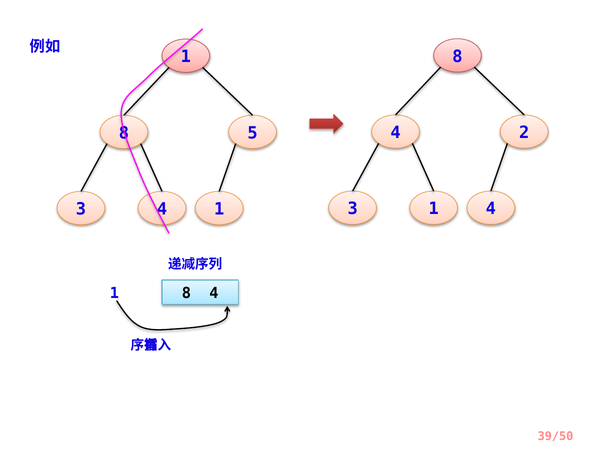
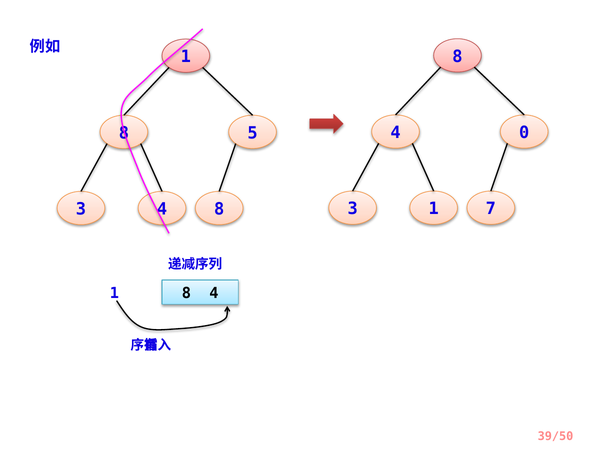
2: 2 -> 0 (524, 133)
1 4: 4 -> 7 (491, 209)
1: 1 -> 8 (219, 209)
